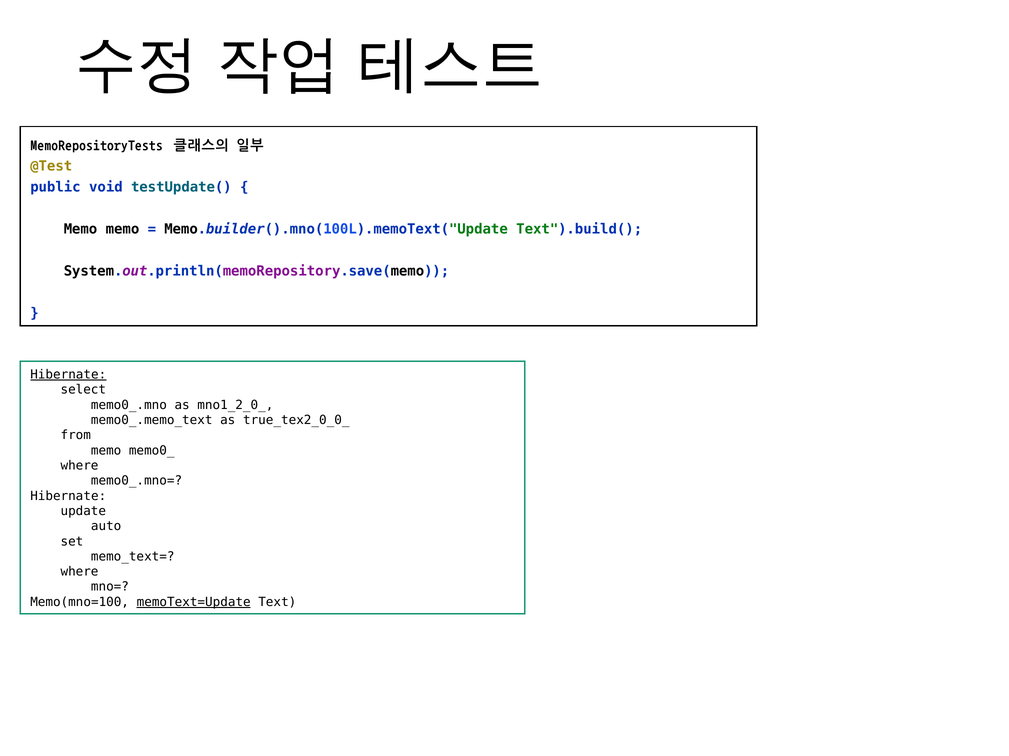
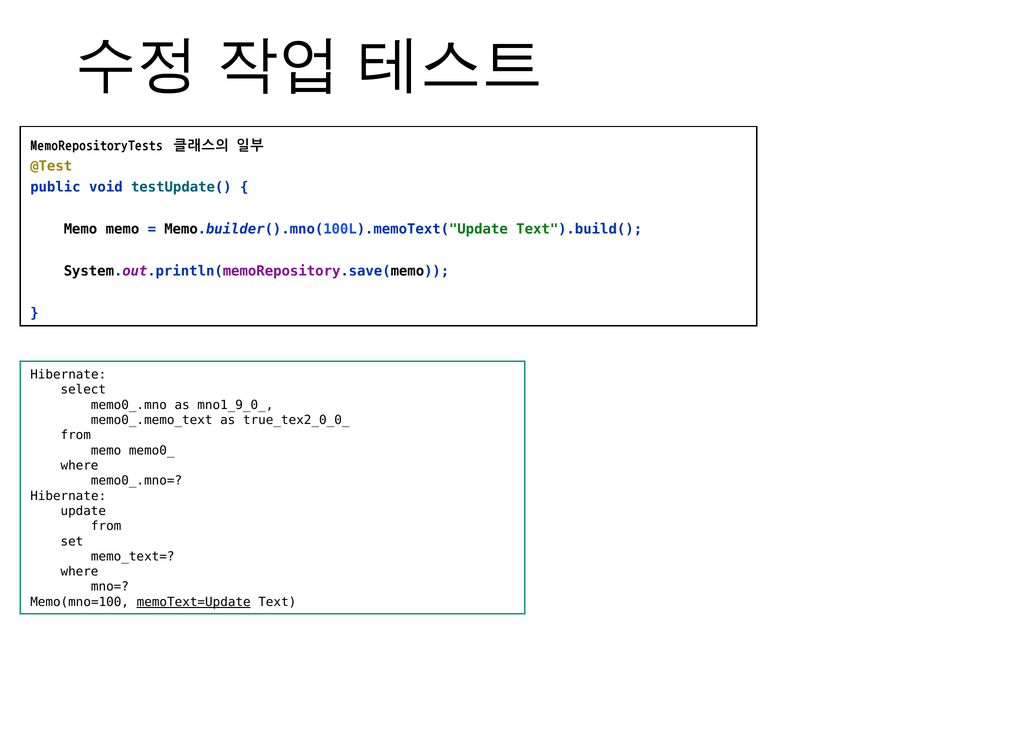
Hibernate underline: present -> none (68, 375)
mno1_2_0_: mno1_2_0_ -> mno1_9_0_ (235, 405)
auto: auto -> from (106, 527)
